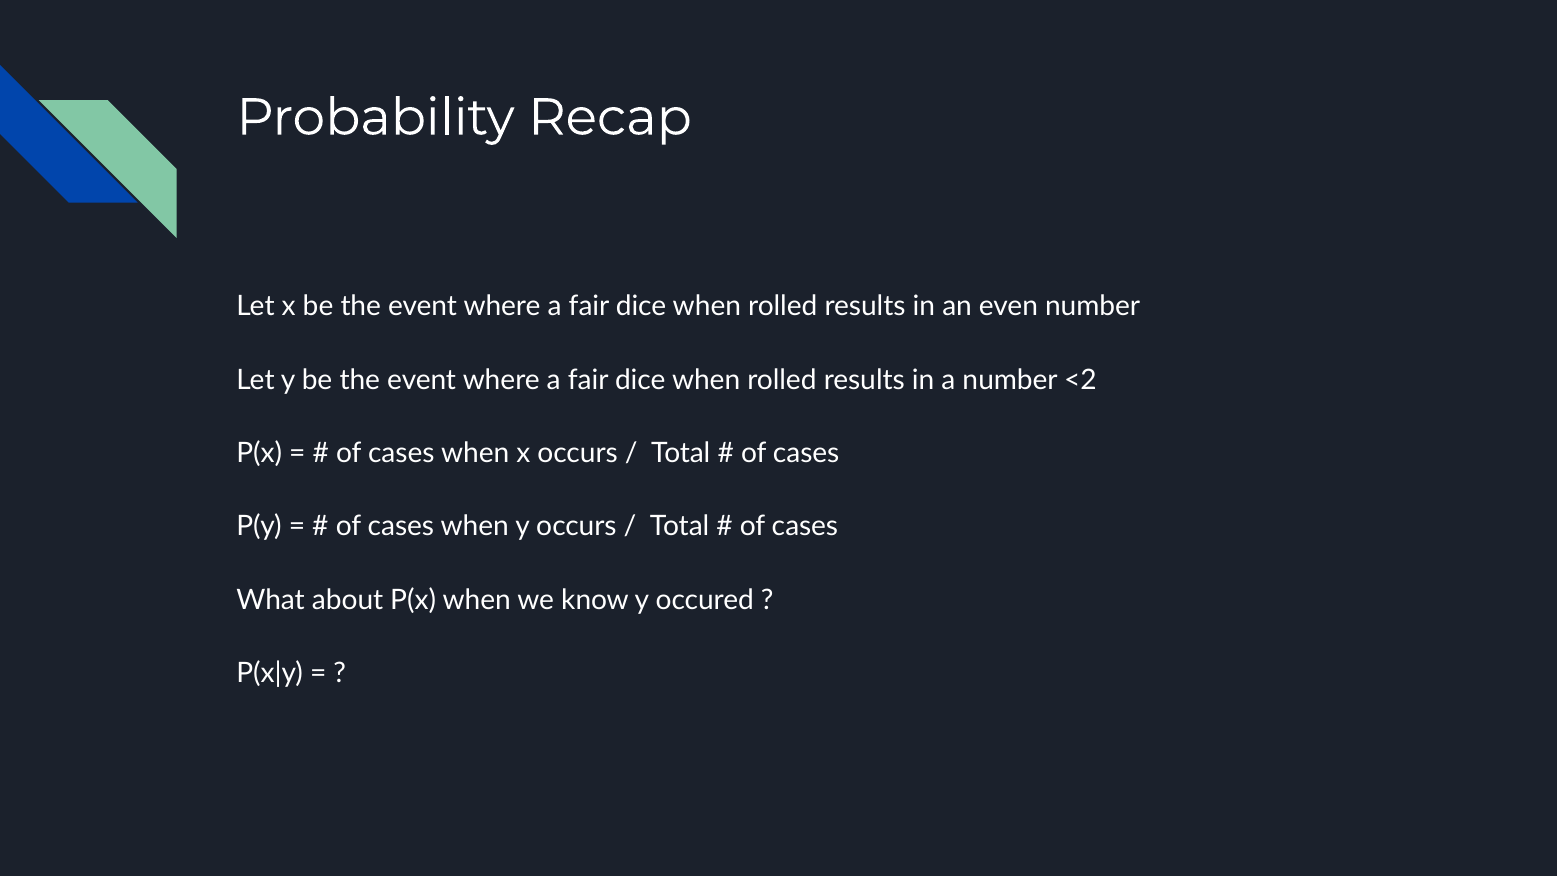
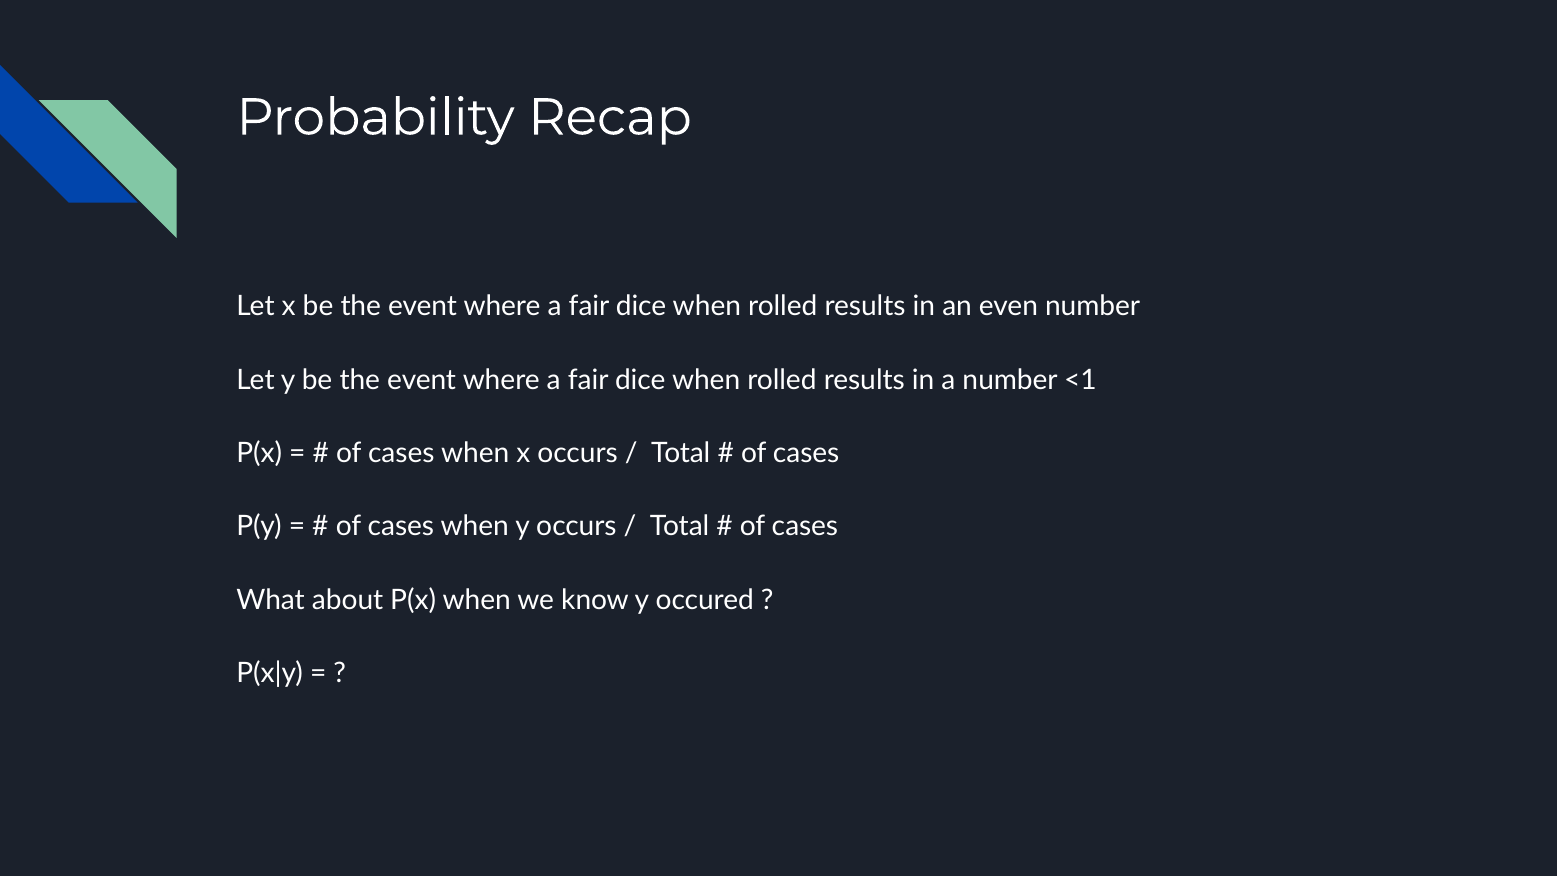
<2: <2 -> <1 (1080, 380)
